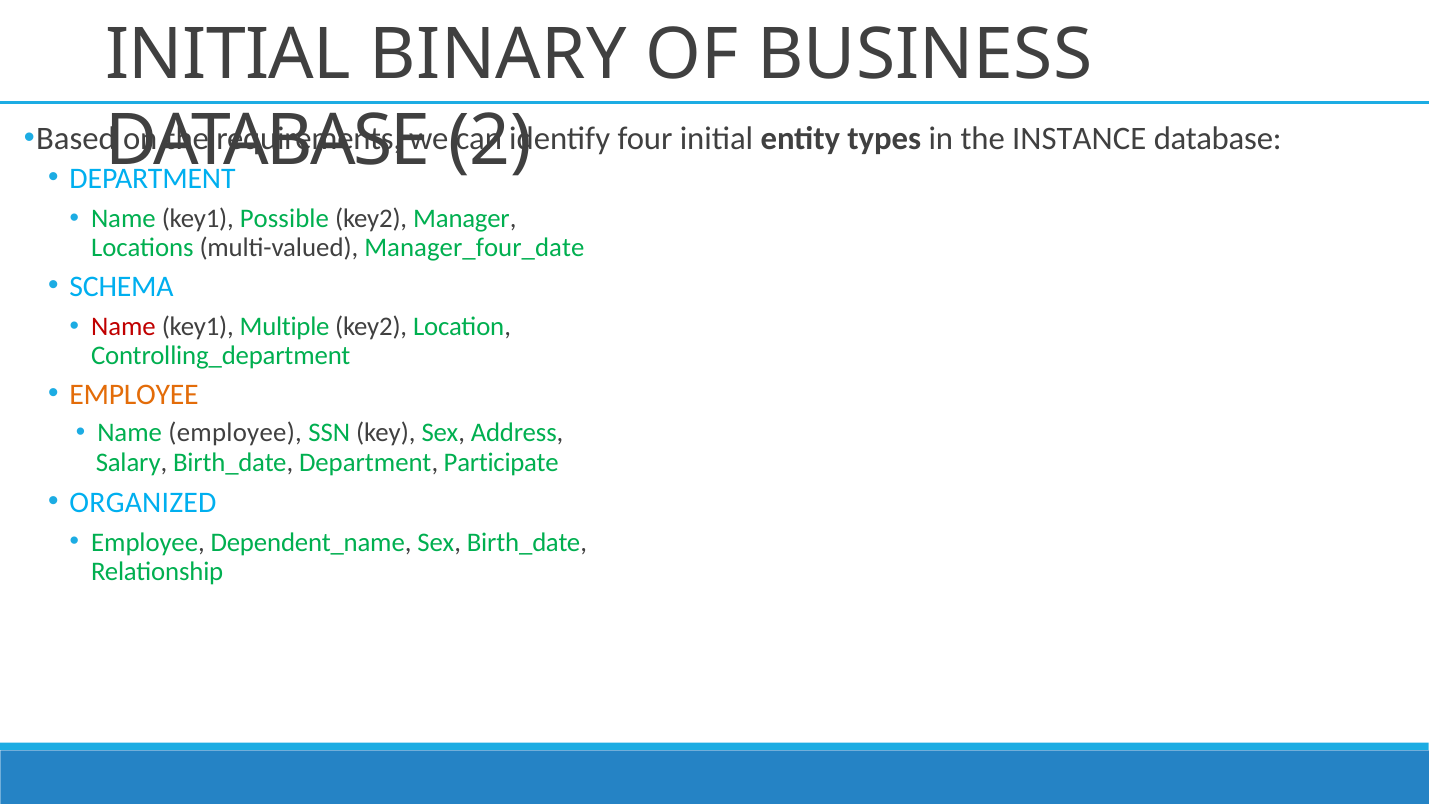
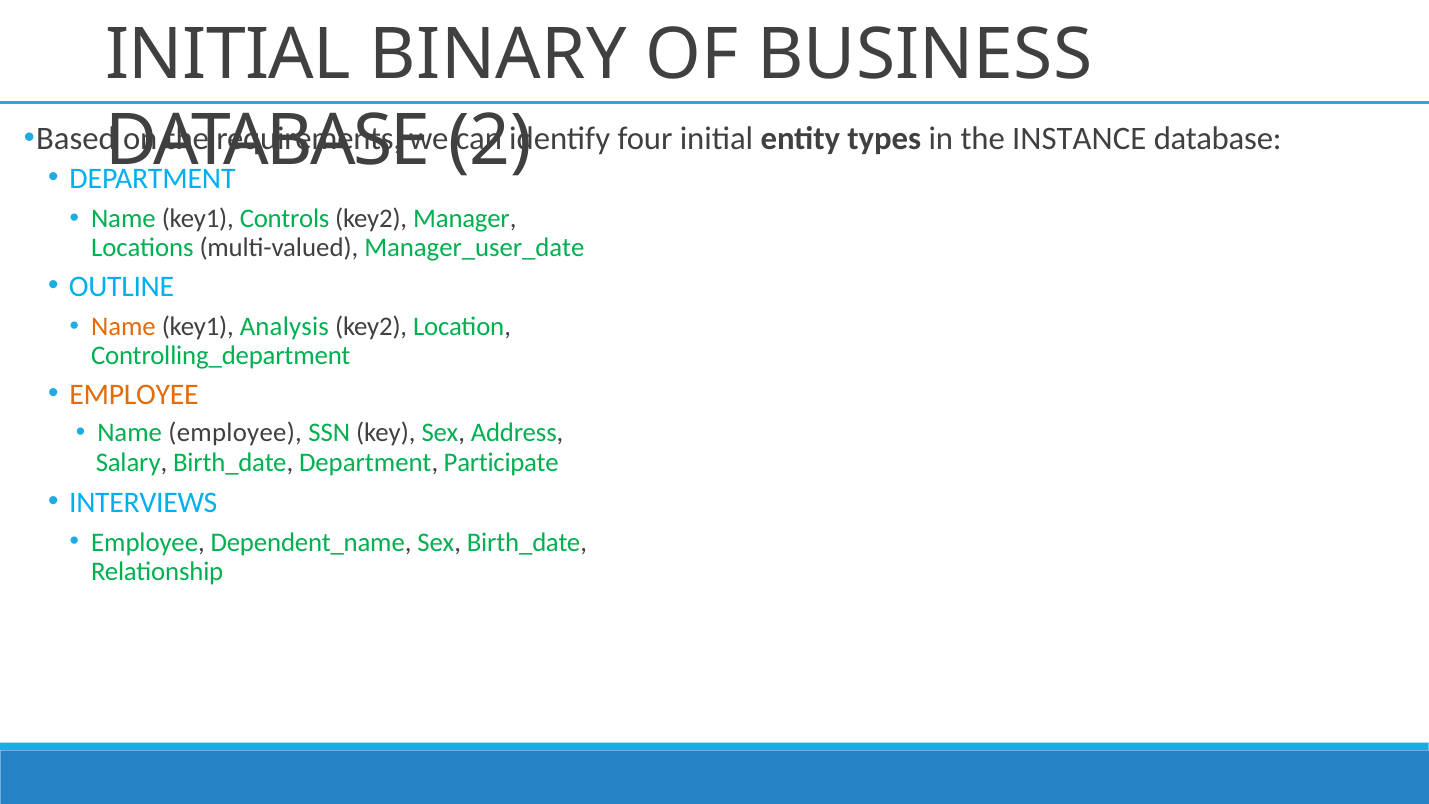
Possible: Possible -> Controls (285, 219)
Manager_four_date: Manager_four_date -> Manager_user_date (474, 248)
SCHEMA: SCHEMA -> OUTLINE (122, 287)
Name colour: red -> orange (123, 327)
Multiple: Multiple -> Analysis (284, 327)
ORGANIZED: ORGANIZED -> INTERVIEWS (143, 502)
